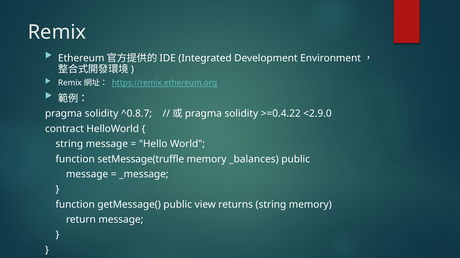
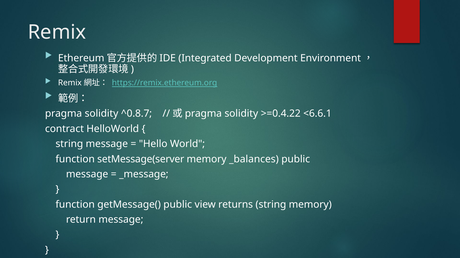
<2.9.0: <2.9.0 -> <6.6.1 (317, 114)
setMessage(truffle: setMessage(truffle -> setMessage(server (141, 159)
